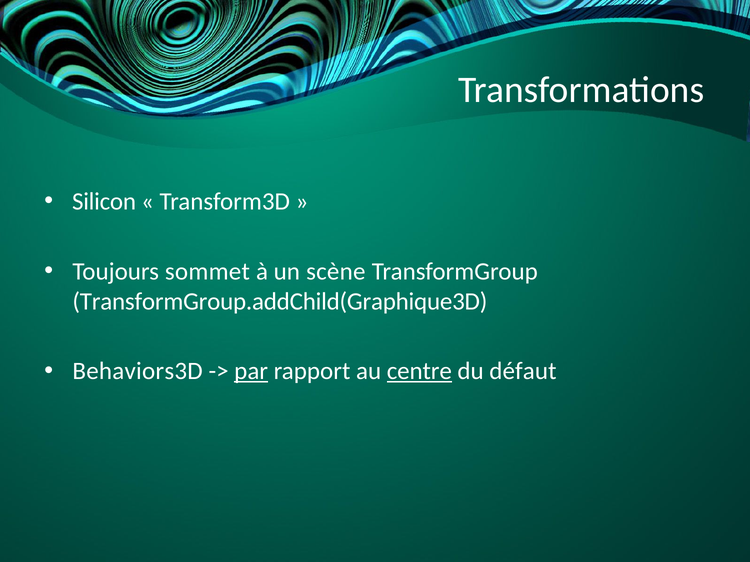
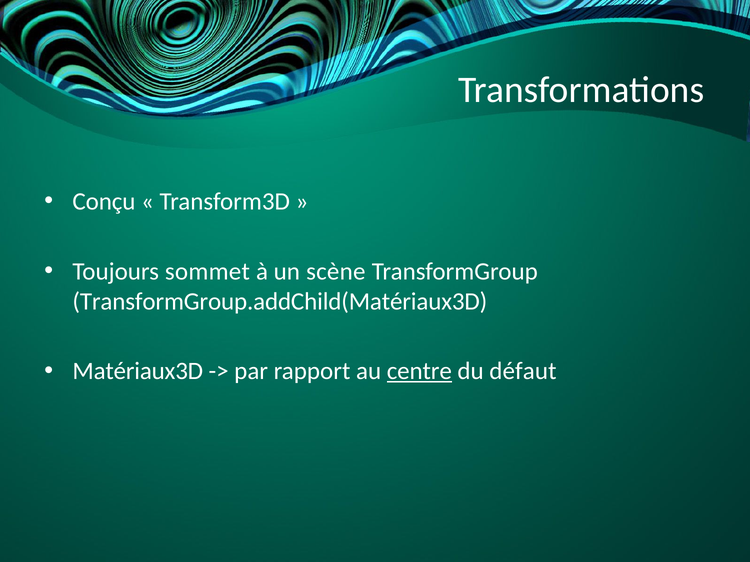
Silicon: Silicon -> Conçu (104, 202)
TransformGroup.addChild(Graphique3D: TransformGroup.addChild(Graphique3D -> TransformGroup.addChild(Matériaux3D (280, 302)
Behaviors3D: Behaviors3D -> Matériaux3D (138, 372)
par underline: present -> none (251, 372)
